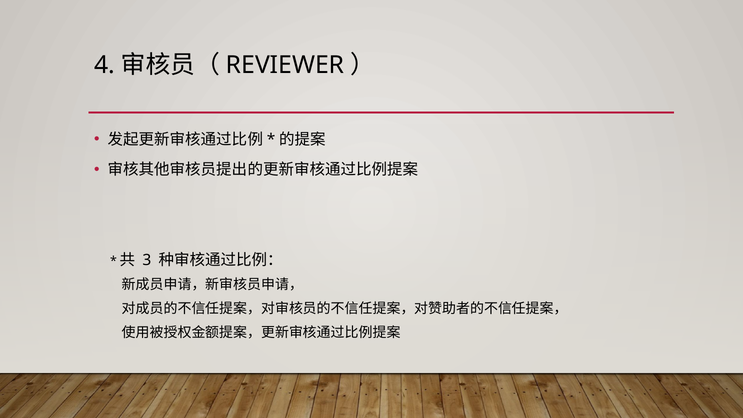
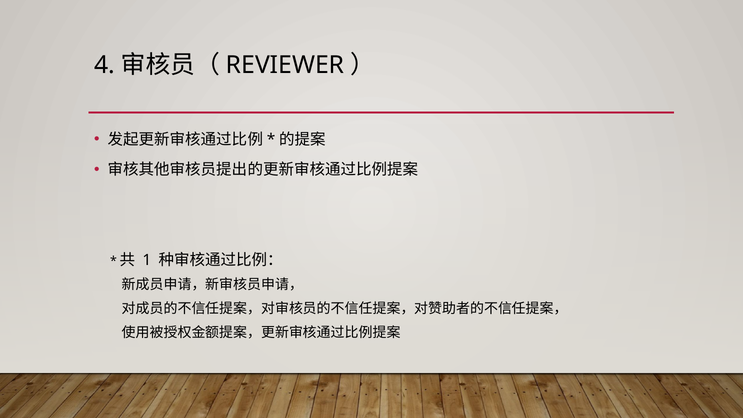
3: 3 -> 1 (147, 260)
